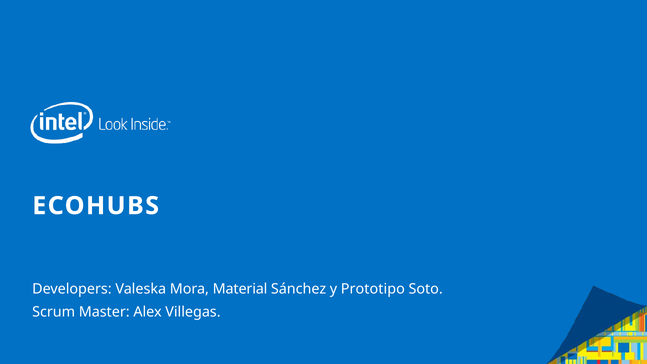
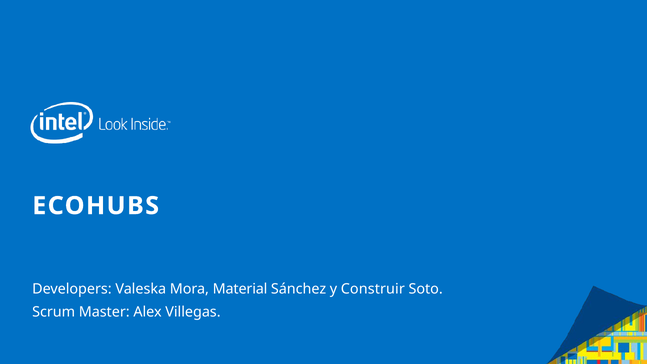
Prototipo: Prototipo -> Construir (373, 289)
